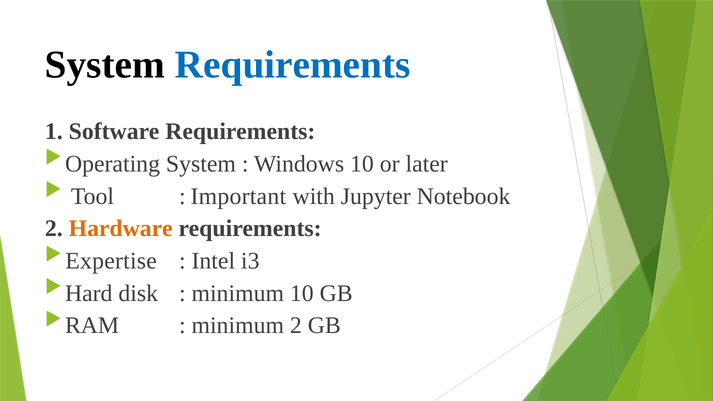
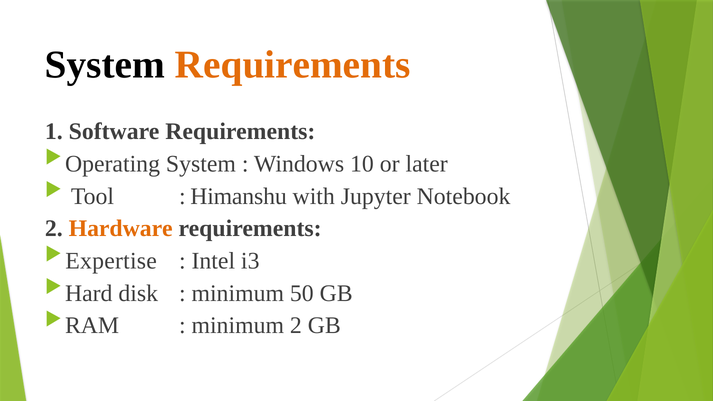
Requirements colour: blue -> orange (293, 65)
Important: Important -> Himanshu (239, 196)
minimum 10: 10 -> 50 (302, 293)
